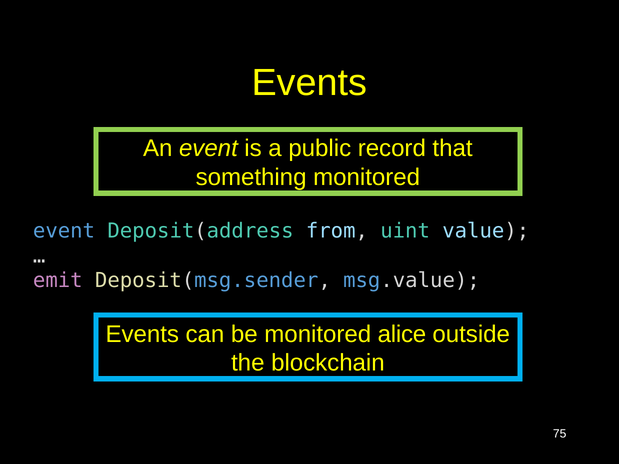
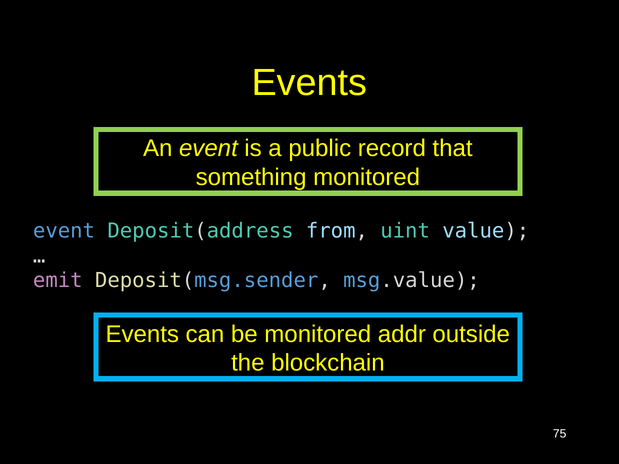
alice: alice -> addr (402, 334)
